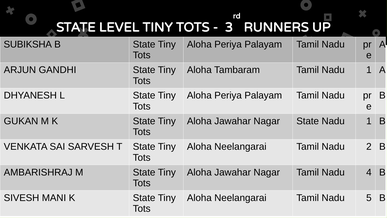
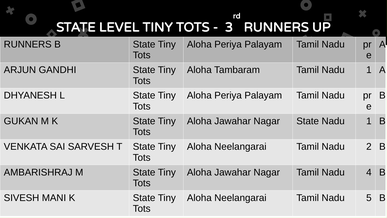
SUBIKSHA: SUBIKSHA -> RUNNERS (28, 44)
